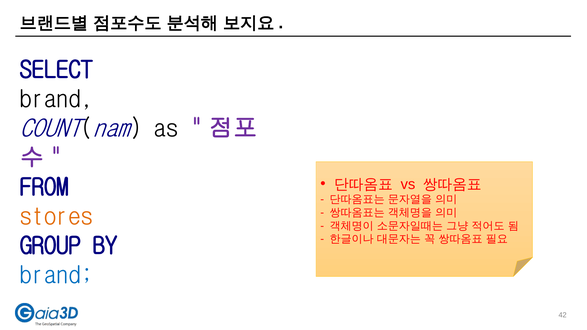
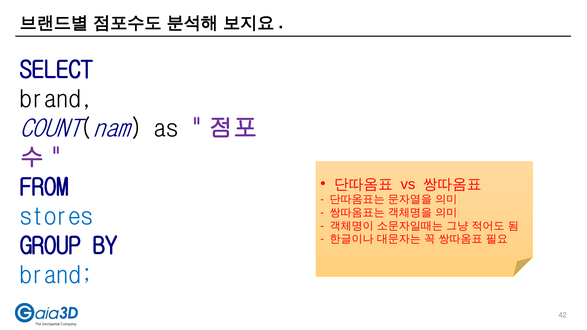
stores colour: orange -> blue (56, 216)
